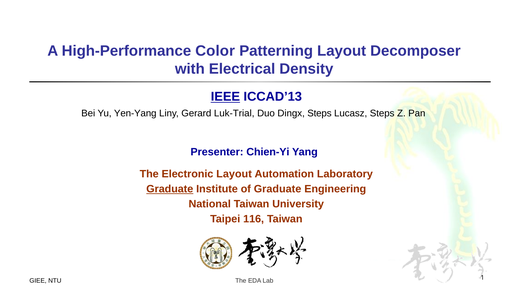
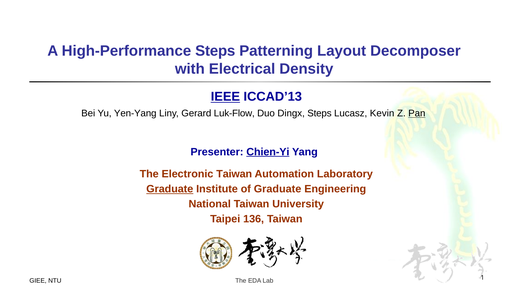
High-Performance Color: Color -> Steps (215, 51)
Luk-Trial: Luk-Trial -> Luk-Flow (234, 114)
Lucasz Steps: Steps -> Kevin (382, 114)
Pan underline: none -> present (417, 114)
Chien-Yi underline: none -> present (268, 152)
Electronic Layout: Layout -> Taiwan (234, 174)
116: 116 -> 136 (254, 219)
